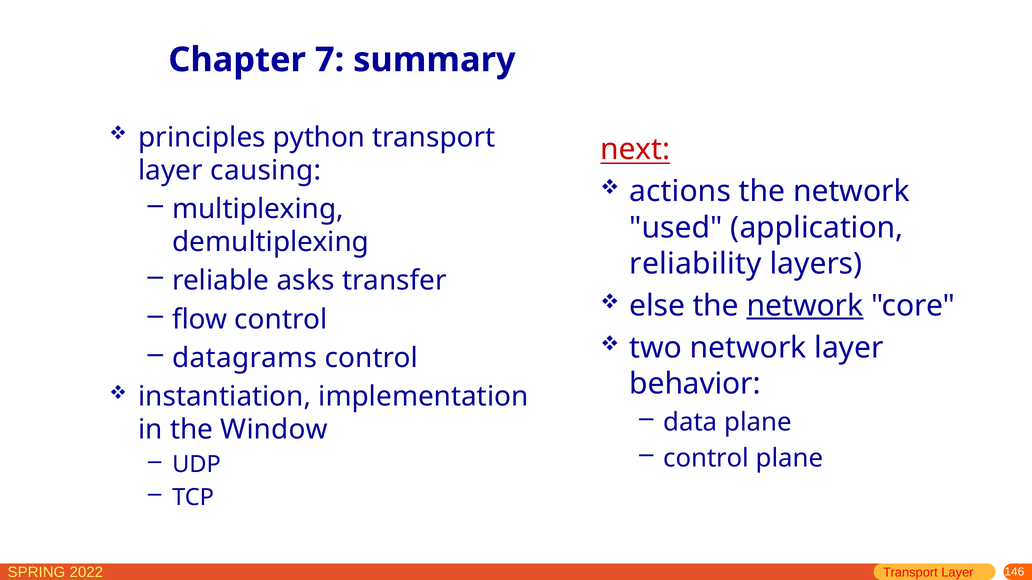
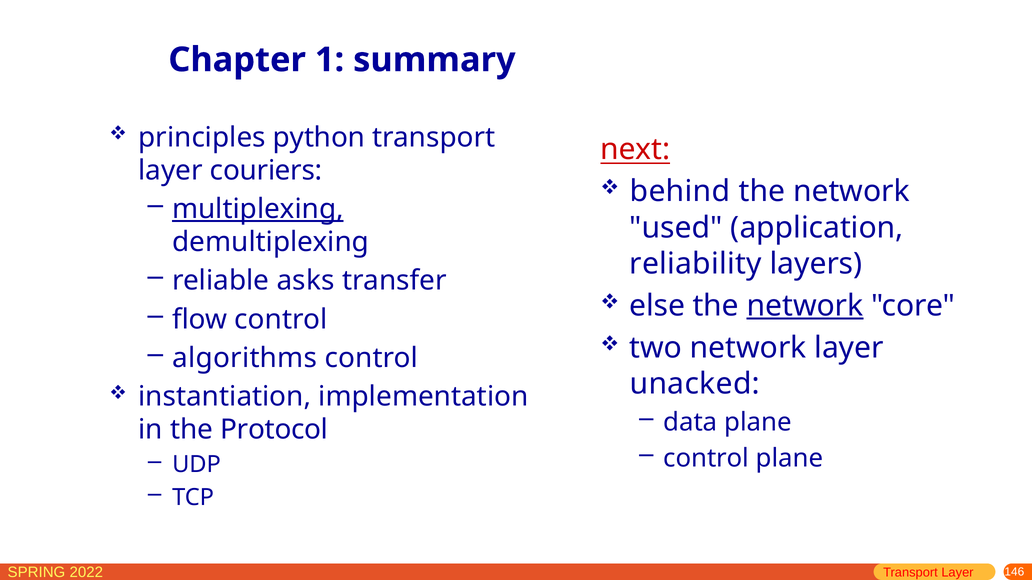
7: 7 -> 1 (330, 60)
causing: causing -> couriers (266, 171)
actions: actions -> behind (680, 192)
multiplexing underline: none -> present (258, 209)
datagrams: datagrams -> algorithms (245, 358)
behavior: behavior -> unacked (695, 384)
Window: Window -> Protocol (274, 430)
